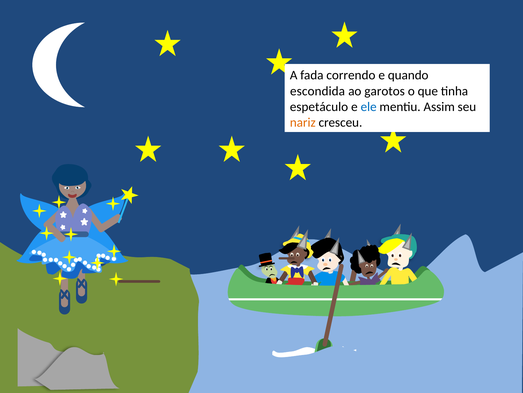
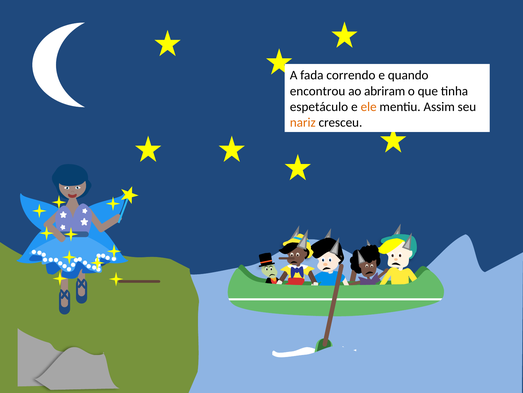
escondida: escondida -> encontrou (318, 91)
garotos: garotos -> abriram (385, 91)
ele colour: blue -> orange (369, 107)
